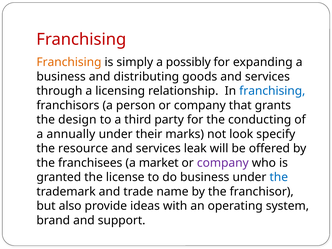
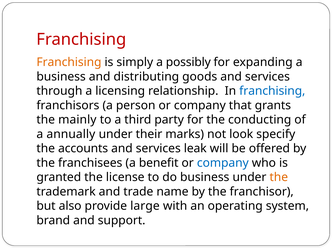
design: design -> mainly (77, 120)
resource: resource -> accounts (83, 149)
market: market -> benefit (159, 163)
company colour: purple -> blue (223, 163)
the colour: blue -> orange (279, 177)
ideas: ideas -> large (145, 206)
